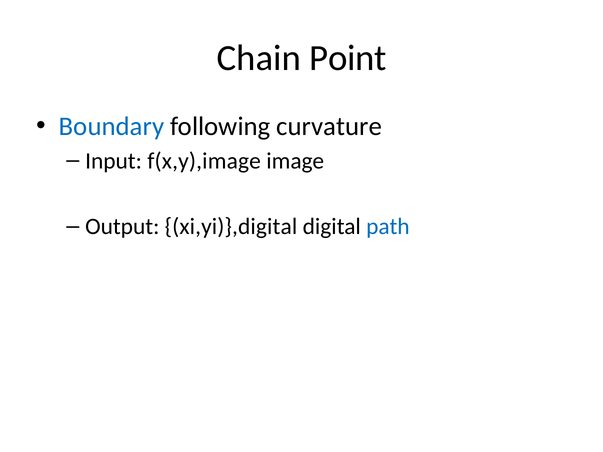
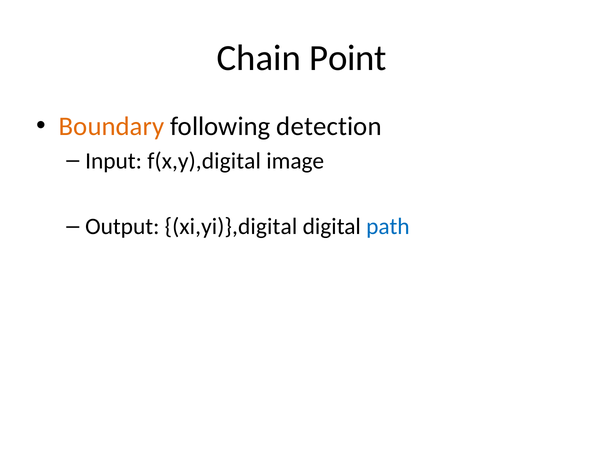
Boundary colour: blue -> orange (111, 126)
curvature: curvature -> detection (329, 126)
f(x,y),image: f(x,y),image -> f(x,y),digital (204, 161)
